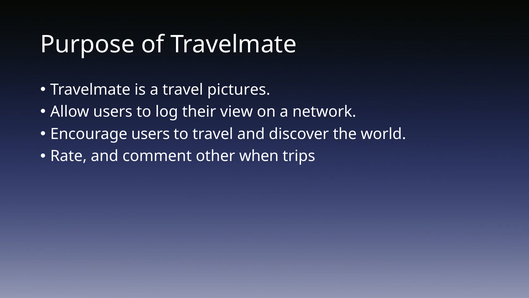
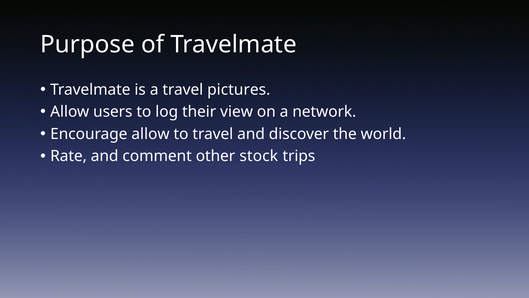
Encourage users: users -> allow (150, 134)
when: when -> stock (259, 156)
